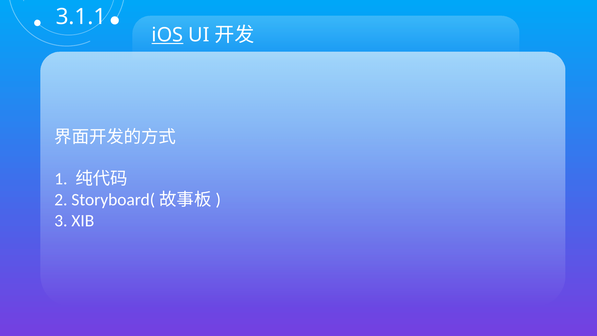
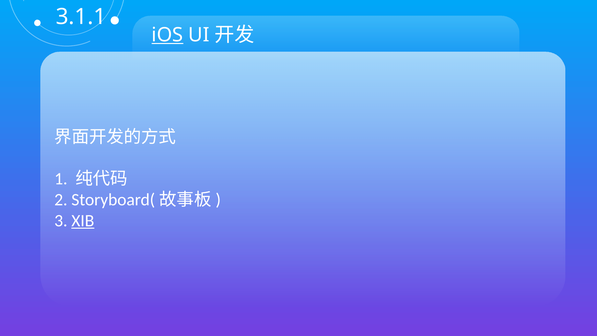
XIB underline: none -> present (83, 220)
